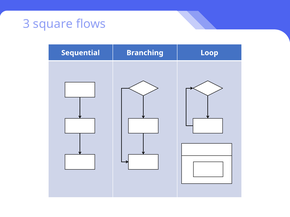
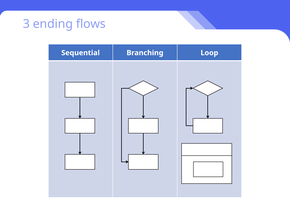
square: square -> ending (53, 24)
